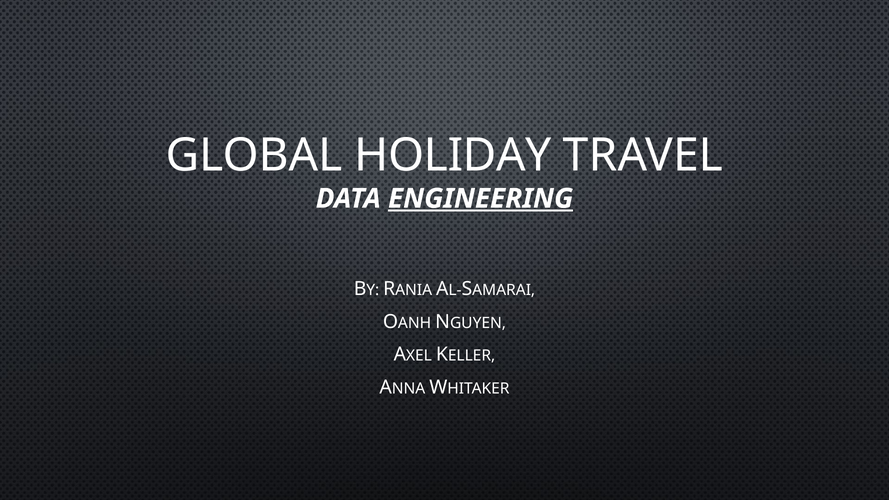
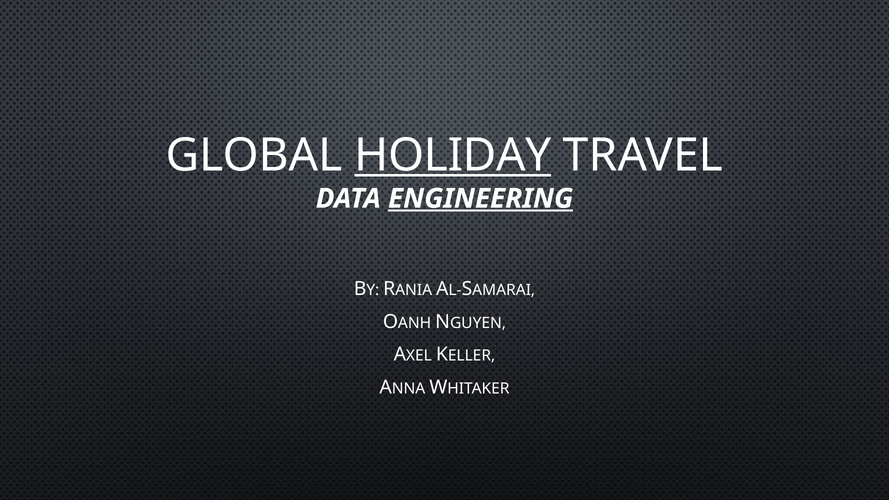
HOLIDAY underline: none -> present (453, 155)
